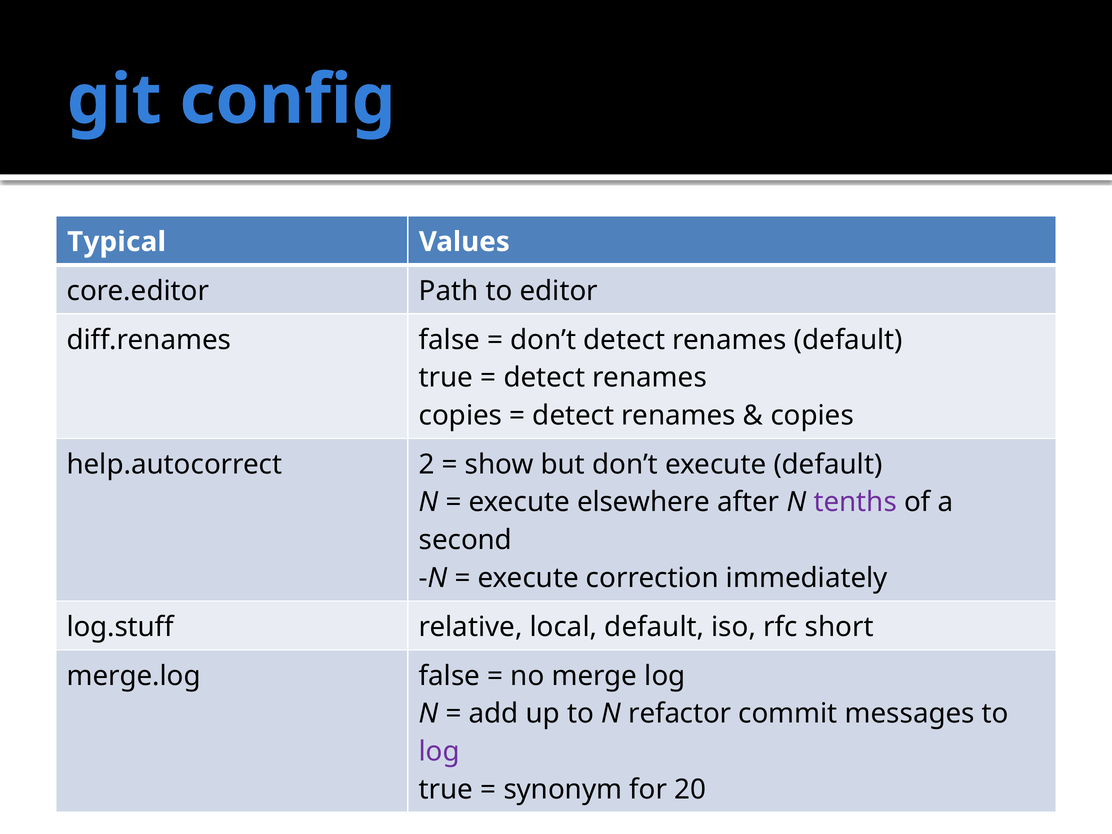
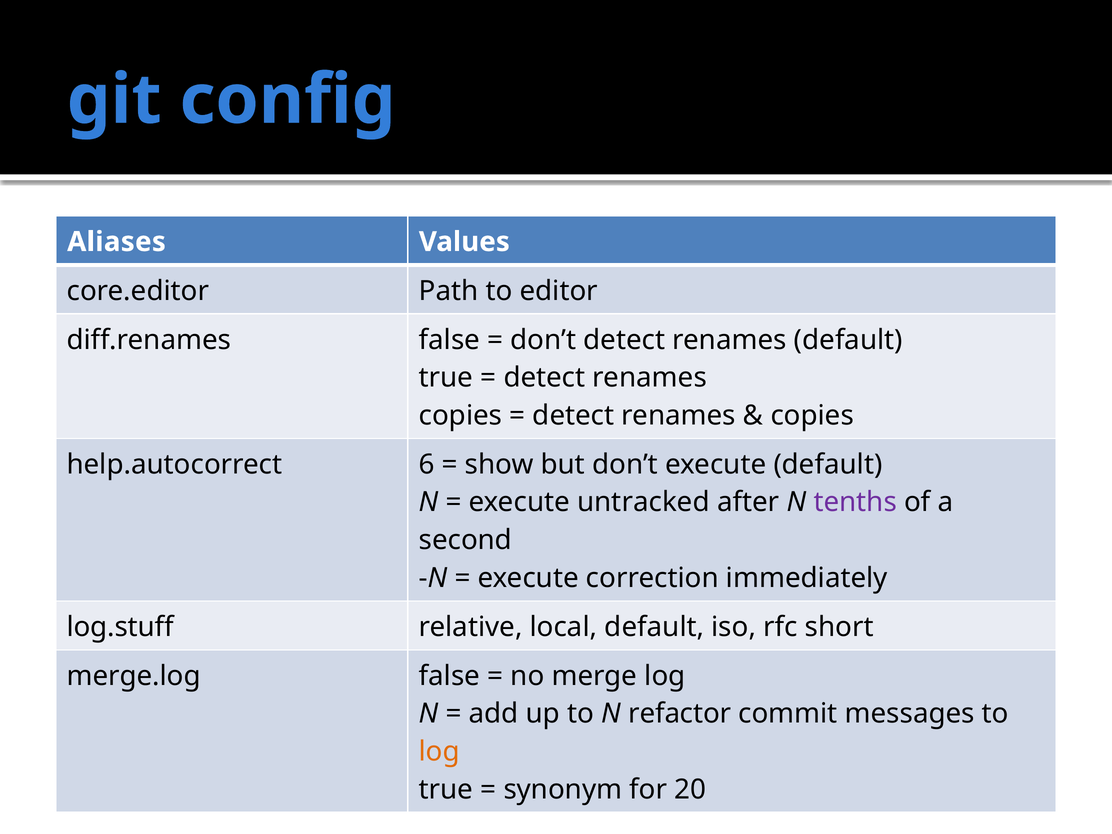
Typical: Typical -> Aliases (116, 242)
2: 2 -> 6 (427, 464)
elsewhere: elsewhere -> untracked (643, 502)
log colour: purple -> orange (439, 752)
